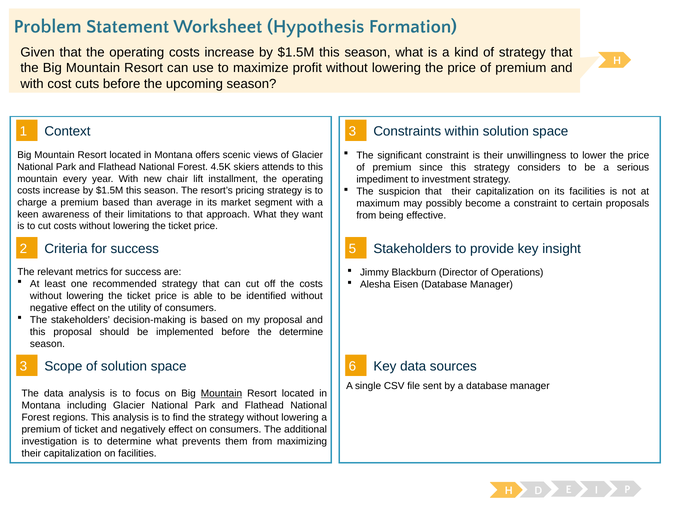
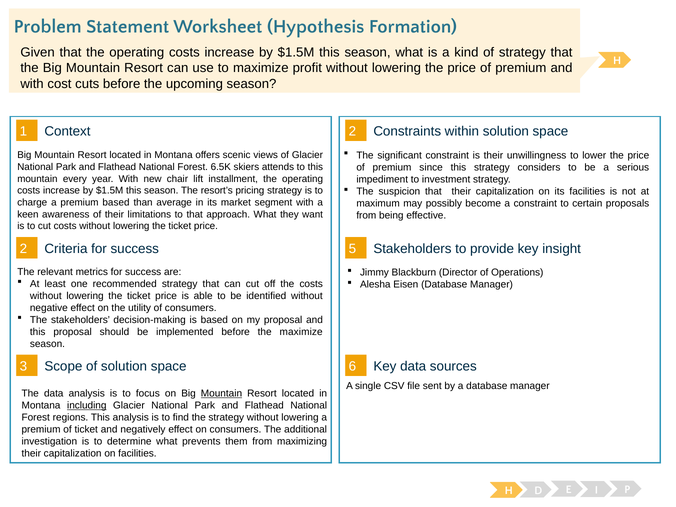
1 3: 3 -> 2 (352, 131)
4.5K: 4.5K -> 6.5K (221, 167)
the determine: determine -> maximize (301, 332)
including underline: none -> present (87, 405)
